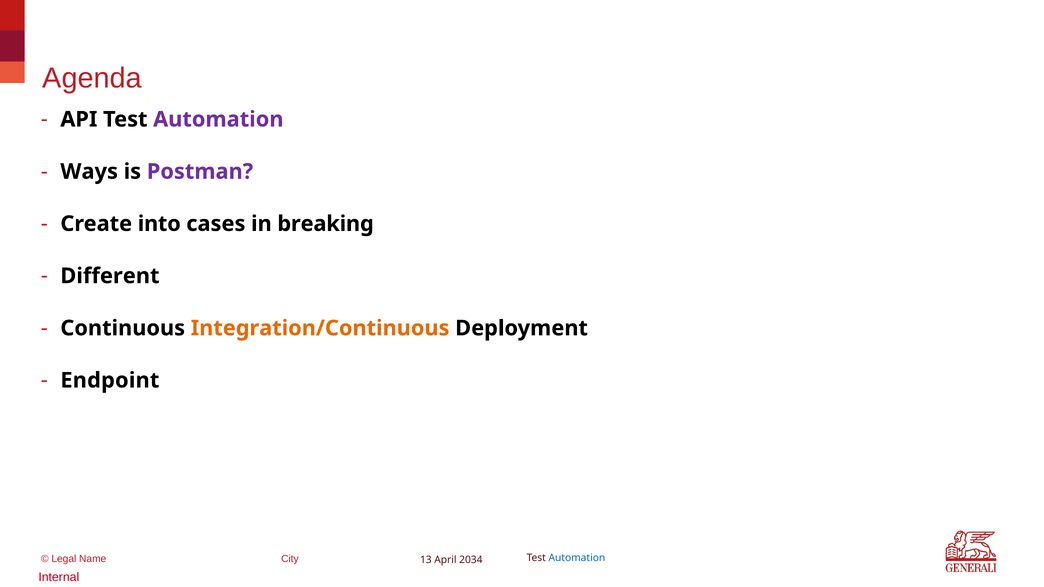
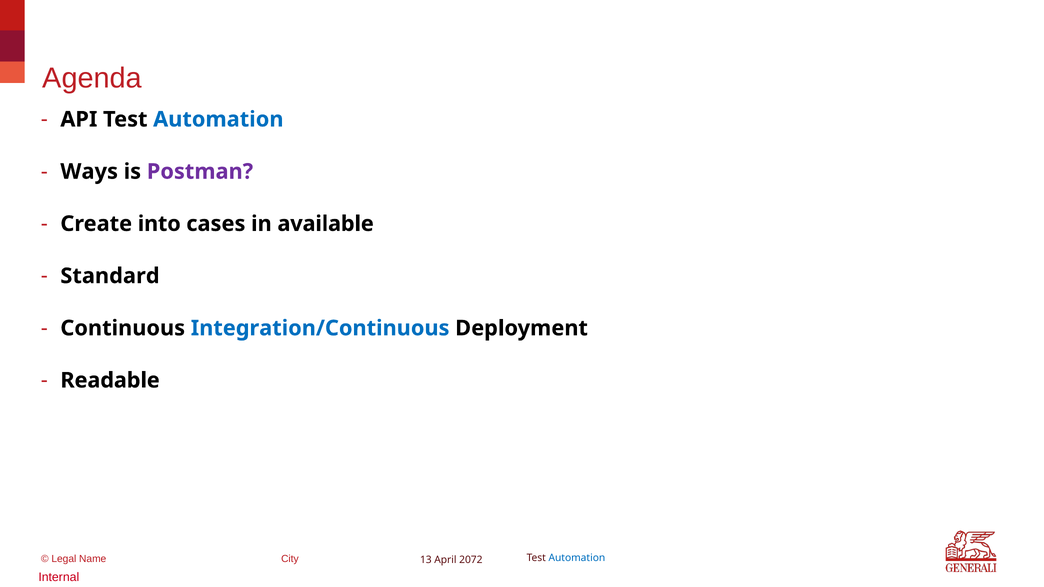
Automation colour: purple -> blue (218, 119)
breaking: breaking -> available (326, 224)
Different: Different -> Standard (110, 276)
Integration/Continuous colour: orange -> blue (320, 328)
Endpoint: Endpoint -> Readable (110, 381)
2034: 2034 -> 2072 (471, 560)
